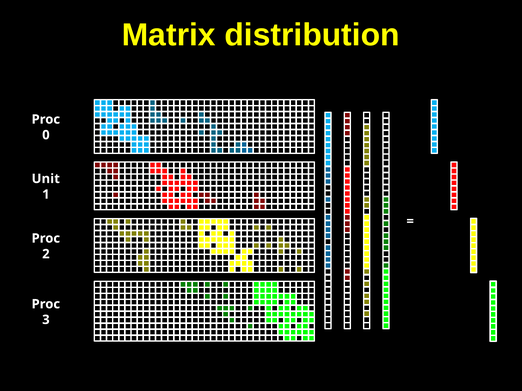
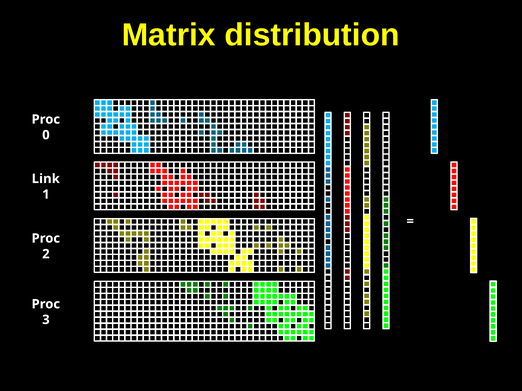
Unit: Unit -> Link (46, 179)
